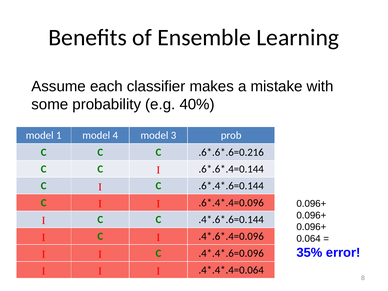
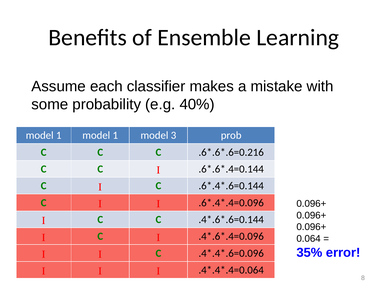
1 model 4: 4 -> 1 (115, 135)
